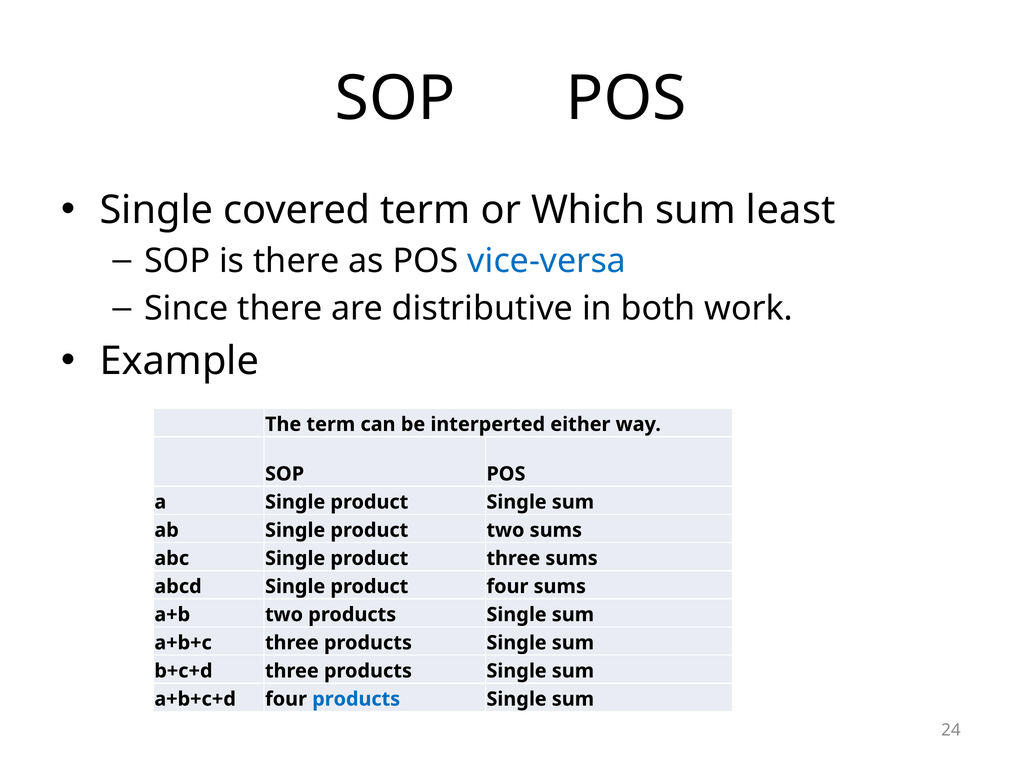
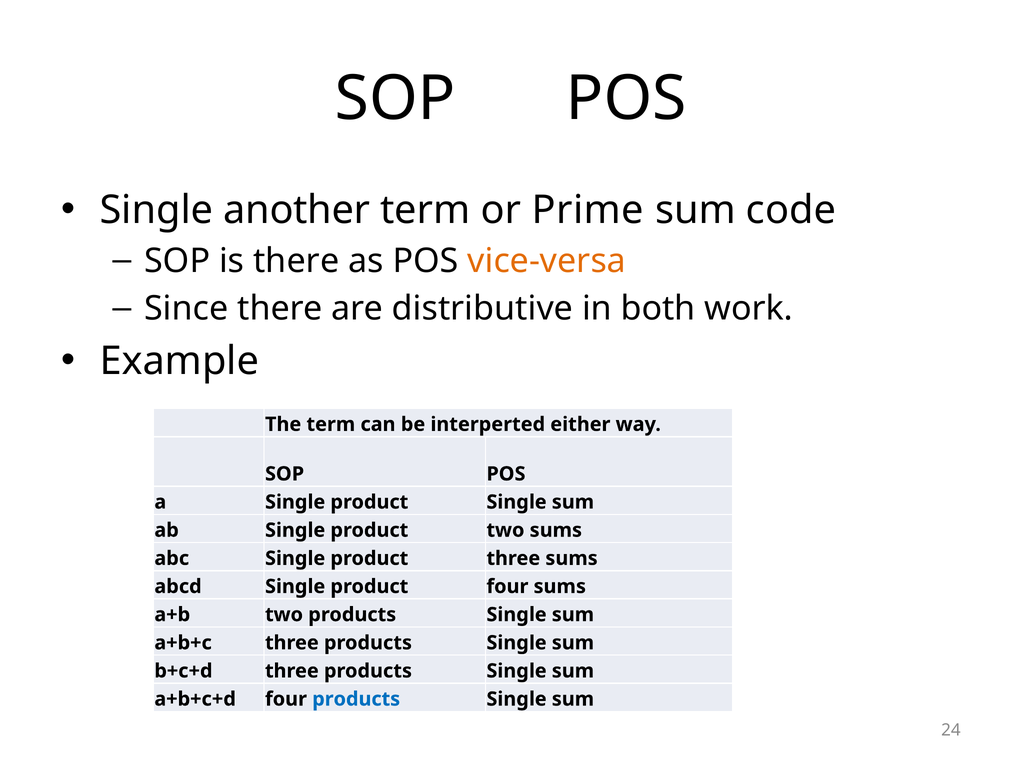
covered: covered -> another (297, 211)
Which: Which -> Prime (588, 211)
least: least -> code (791, 211)
vice-versa colour: blue -> orange (547, 261)
